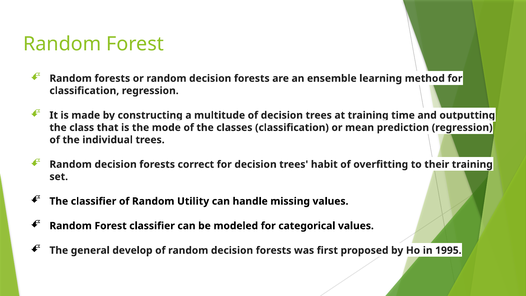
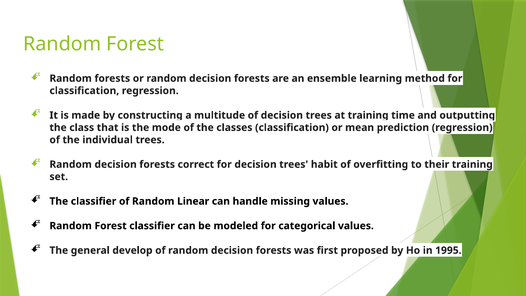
Utility: Utility -> Linear (193, 201)
